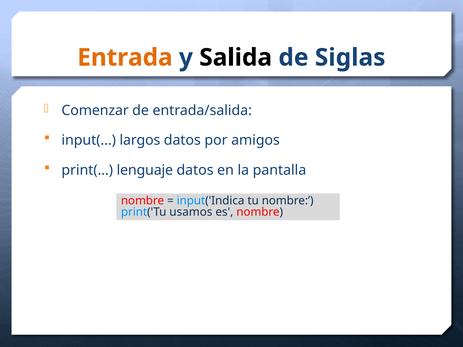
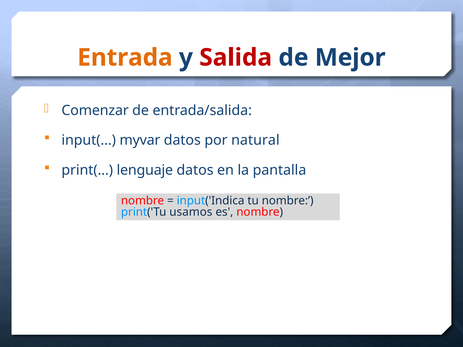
Salida colour: black -> red (236, 58)
Siglas: Siglas -> Mejor (350, 58)
largos: largos -> myvar (140, 140)
amigos: amigos -> natural (255, 140)
